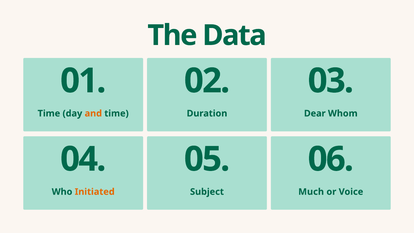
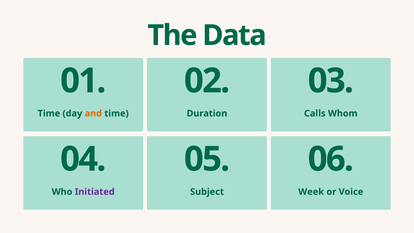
Dear: Dear -> Calls (315, 113)
Initiated colour: orange -> purple (95, 192)
Much: Much -> Week (311, 192)
